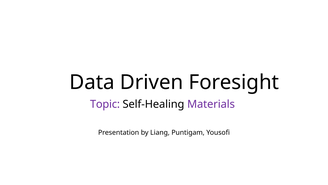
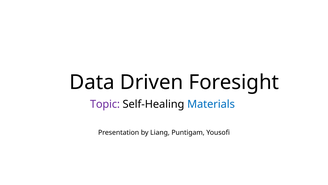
Materials colour: purple -> blue (211, 104)
